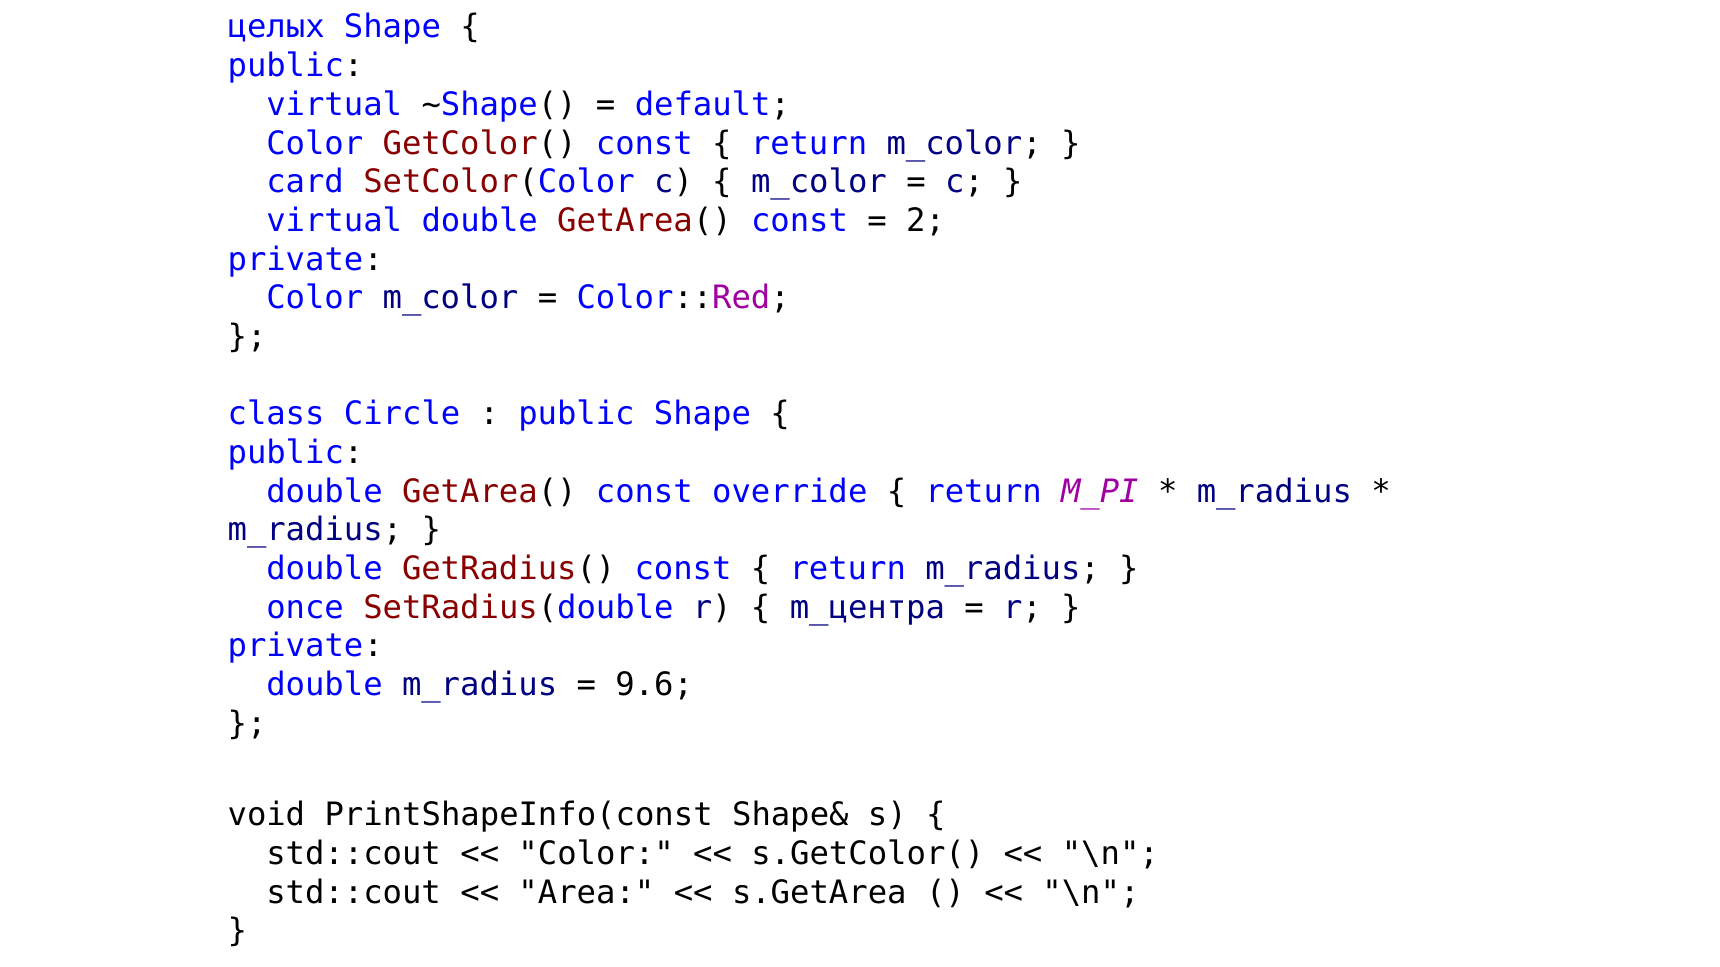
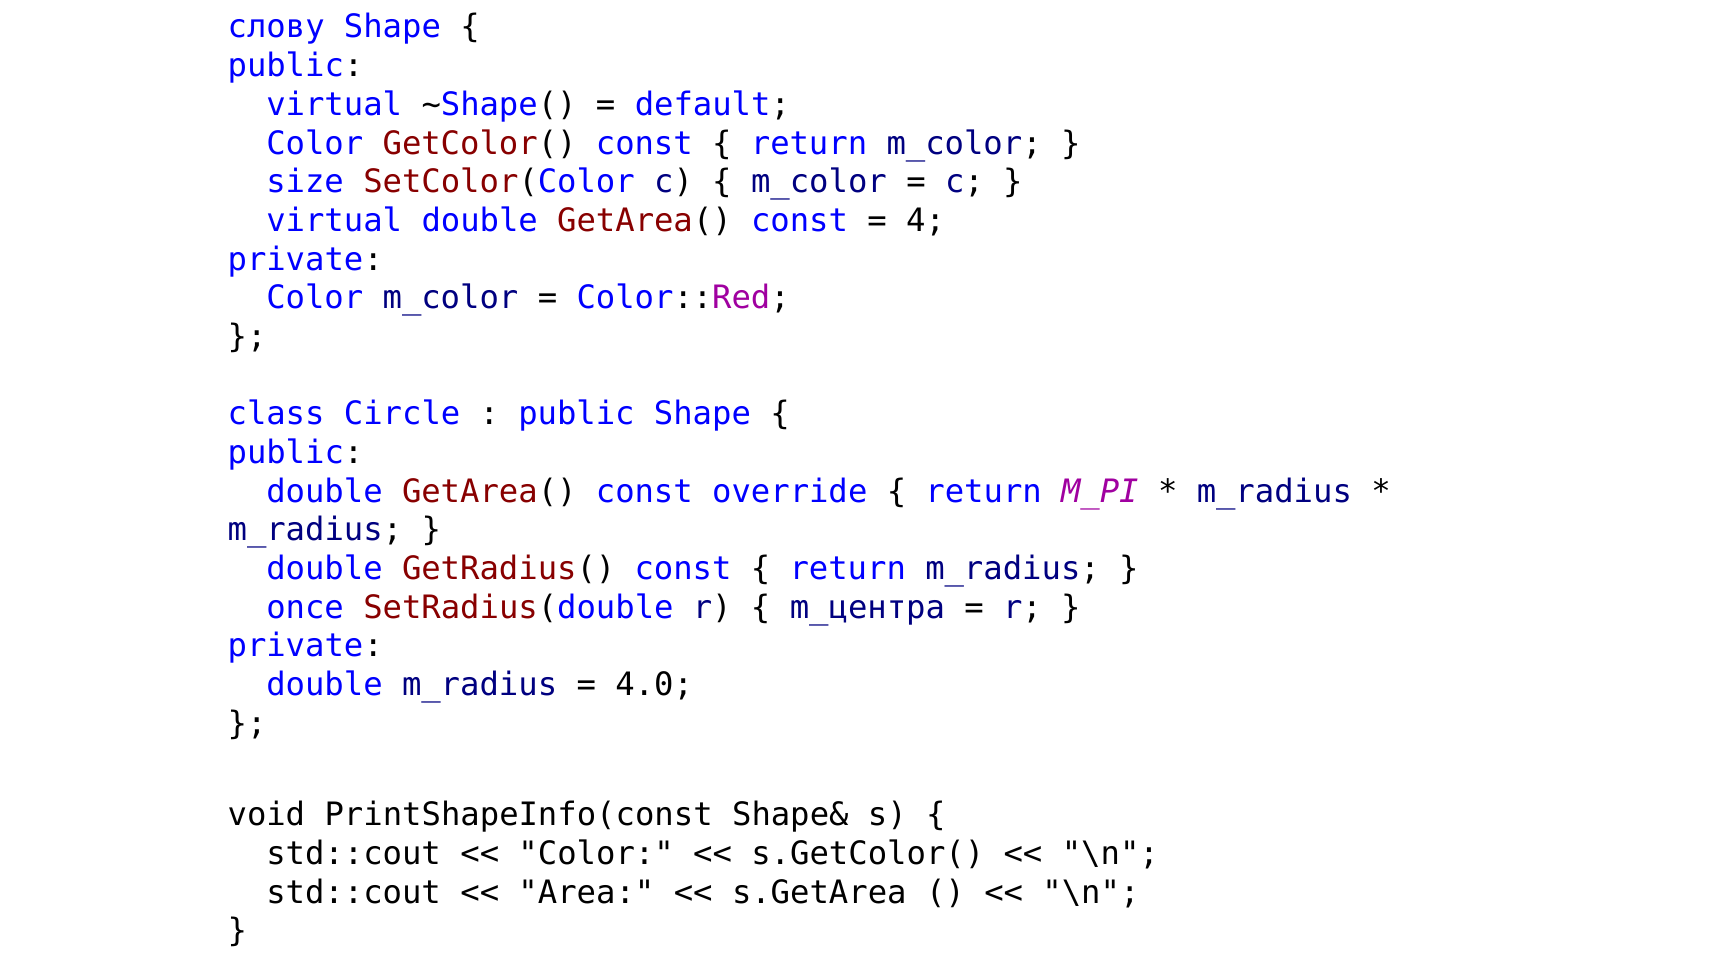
целых: целых -> слову (276, 27)
card: card -> size (305, 182)
2: 2 -> 4 (926, 221)
9.6: 9.6 -> 4.0 (654, 685)
